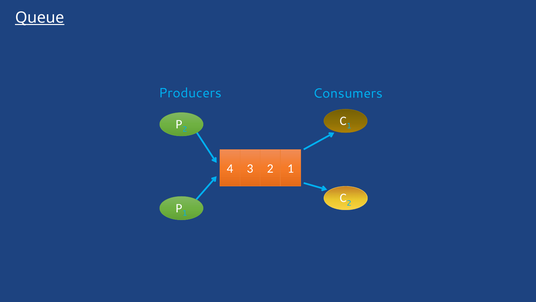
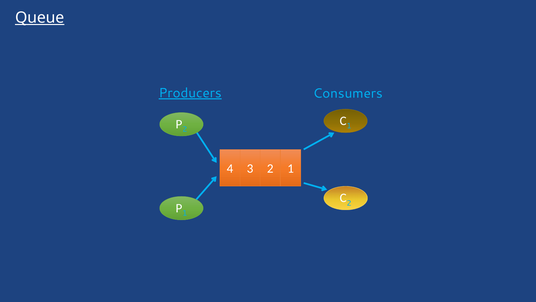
Producers underline: none -> present (190, 93)
